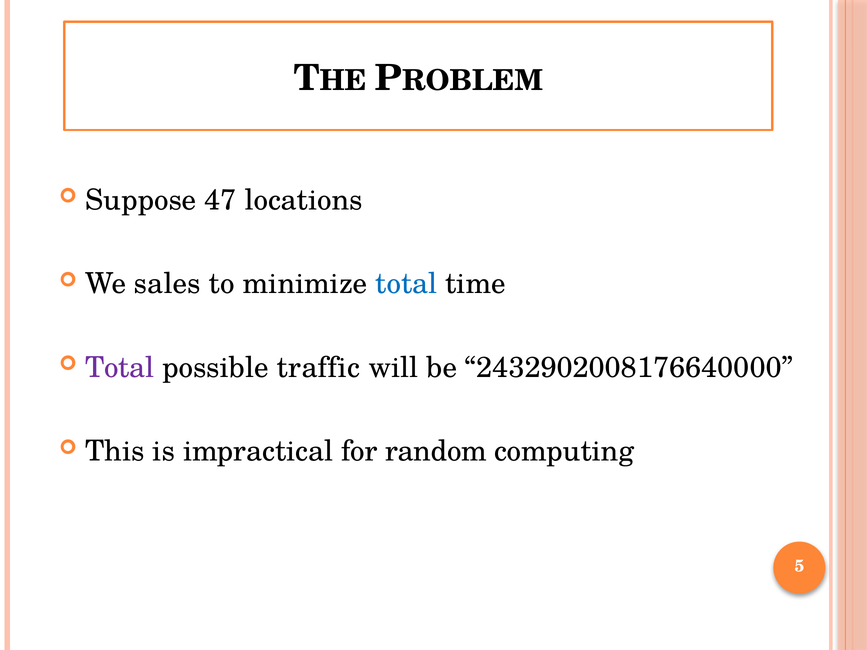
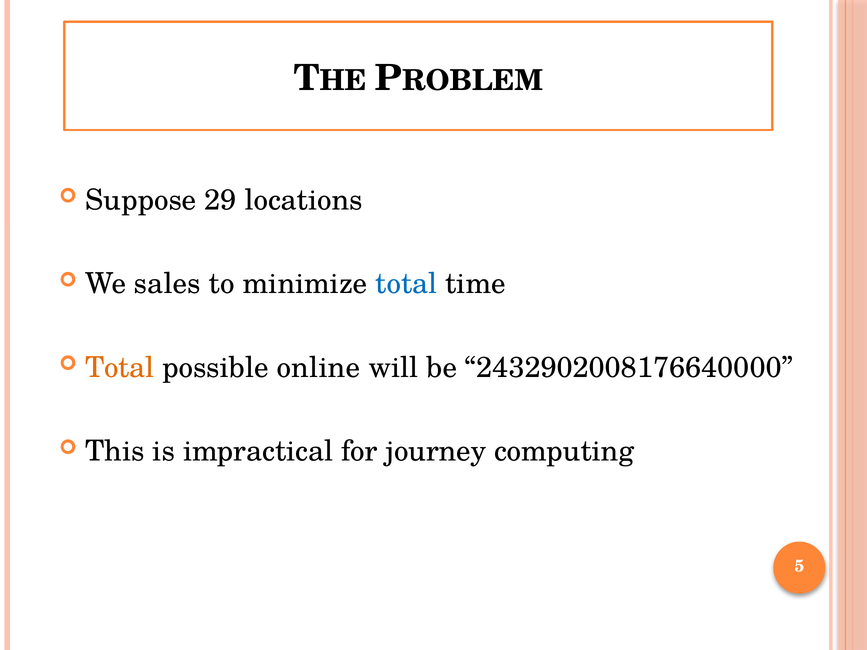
47: 47 -> 29 (220, 200)
Total colour: purple -> orange (120, 368)
traffic: traffic -> online (318, 368)
random: random -> journey (436, 452)
